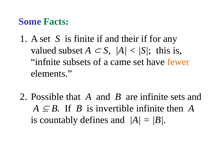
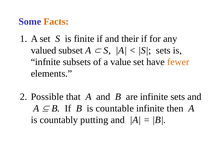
Facts colour: green -> orange (56, 22)
this: this -> sets (163, 51)
came: came -> value (121, 62)
invertible: invertible -> countable (115, 109)
defines: defines -> putting (94, 120)
